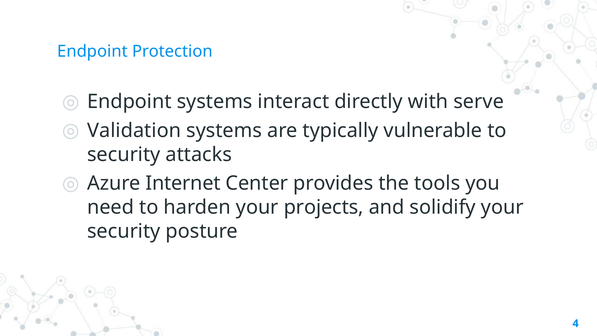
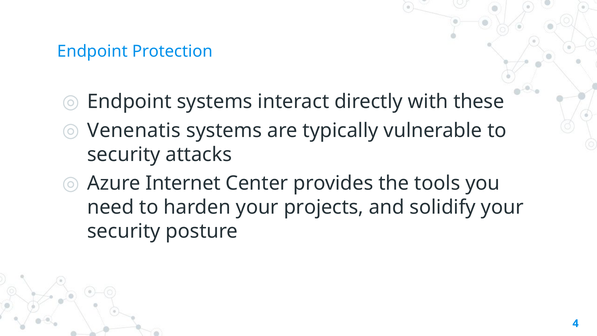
serve: serve -> these (479, 102)
Validation: Validation -> Venenatis (134, 131)
